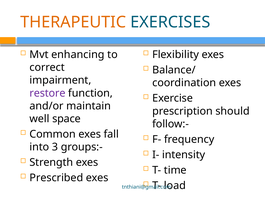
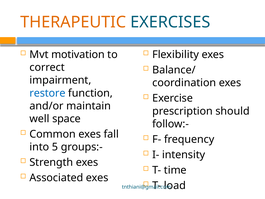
enhancing: enhancing -> motivation (78, 55)
restore colour: purple -> blue (48, 93)
3: 3 -> 5 (55, 147)
Prescribed: Prescribed -> Associated (56, 178)
